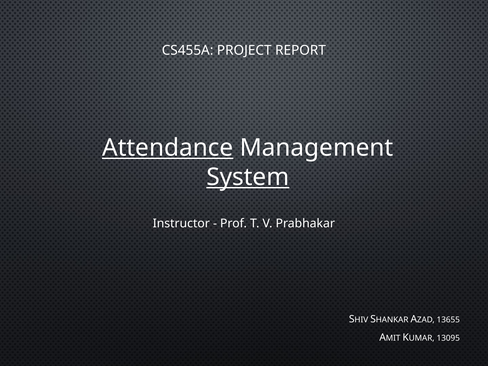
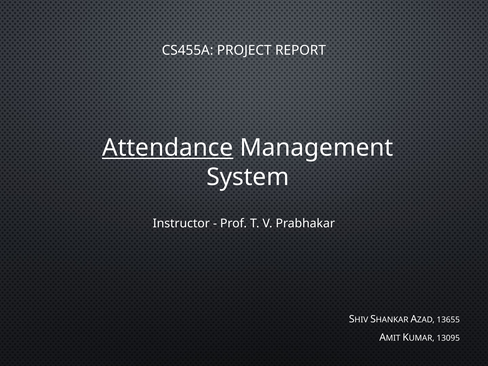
System underline: present -> none (248, 177)
